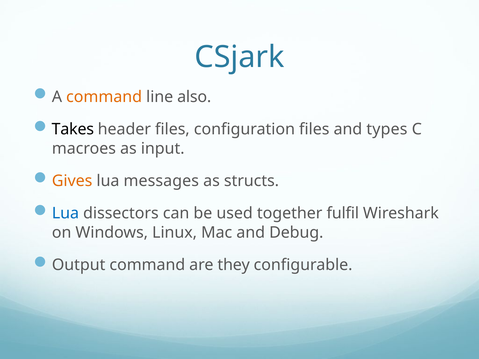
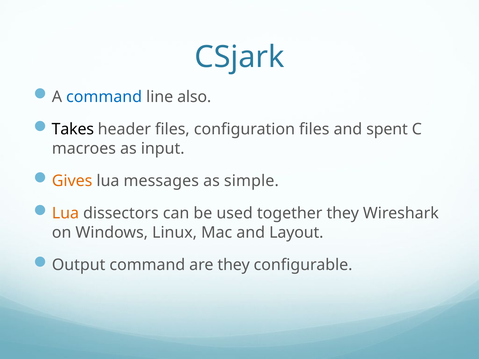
command colour: orange -> blue (104, 97)
types: types -> spent (387, 129)
structs: structs -> simple (251, 181)
Lua colour: blue -> orange (65, 214)
together fulfil: fulfil -> they (343, 214)
Debug: Debug -> Layout (296, 233)
